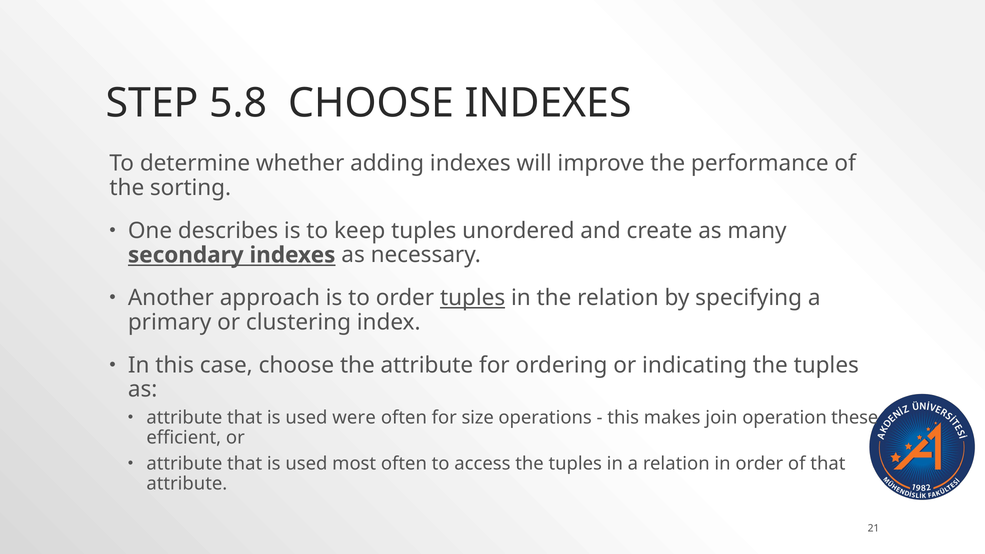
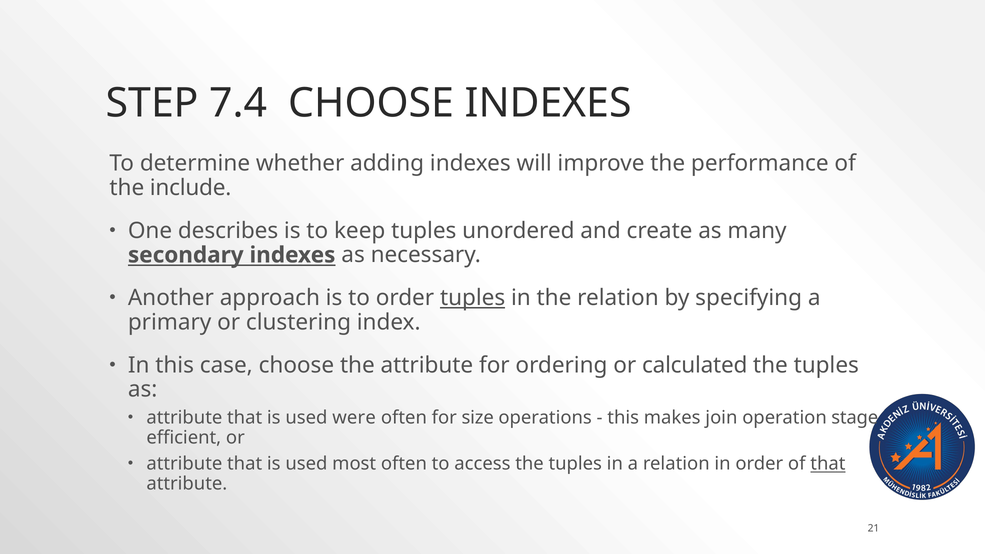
5.8: 5.8 -> 7.4 (238, 103)
sorting: sorting -> include (191, 188)
indicating: indicating -> calculated (695, 365)
these: these -> stage (855, 418)
that underline: none -> present (828, 464)
